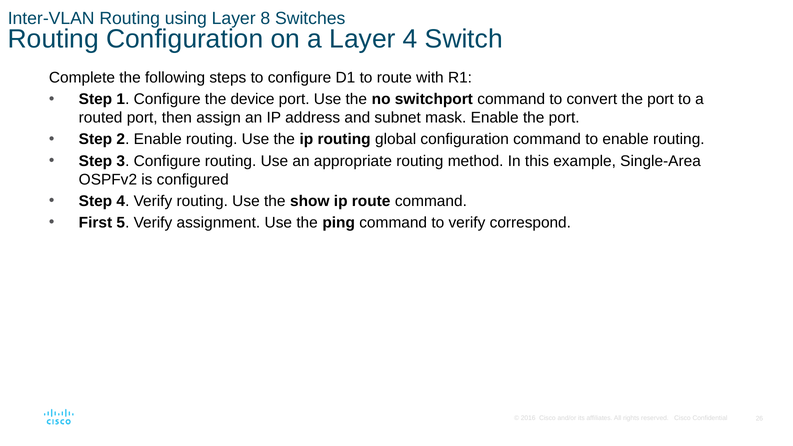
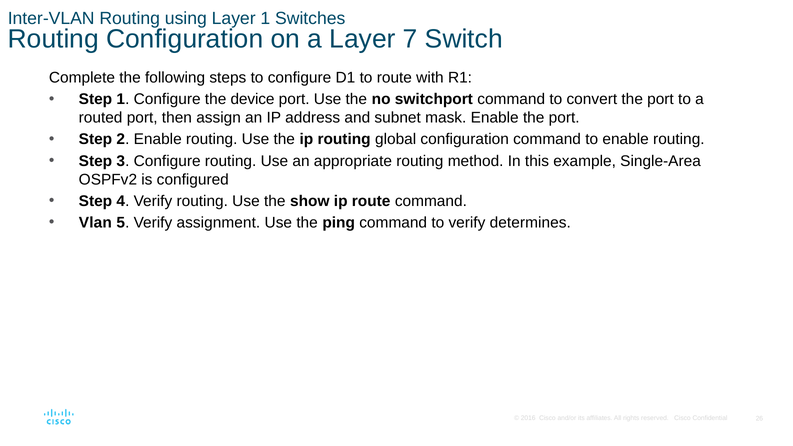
Layer 8: 8 -> 1 (265, 18)
Layer 4: 4 -> 7 (410, 39)
First: First -> Vlan (95, 223)
correspond: correspond -> determines (530, 223)
